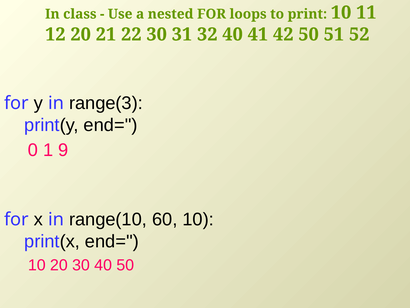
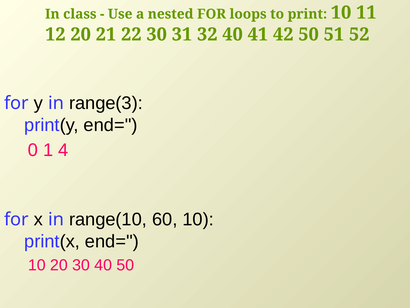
9: 9 -> 4 (63, 150)
